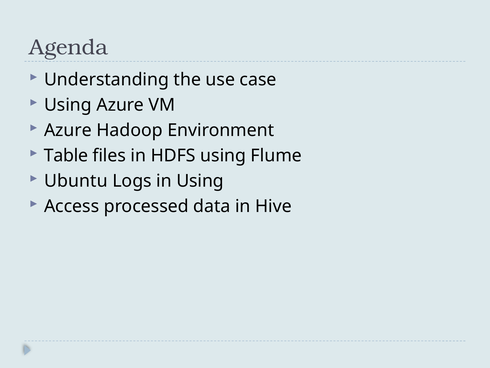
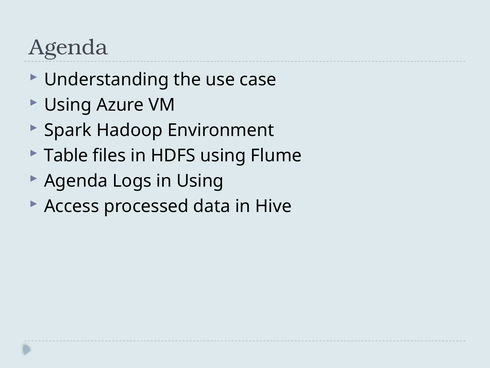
Azure: Azure -> Spark (68, 130)
Ubuntu: Ubuntu -> Agenda (76, 181)
